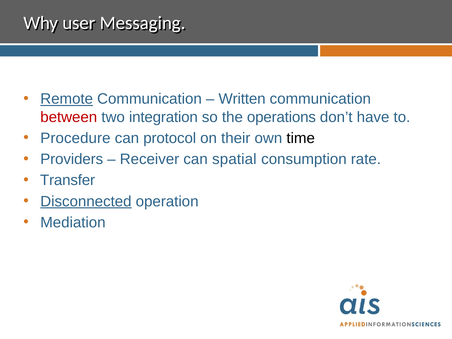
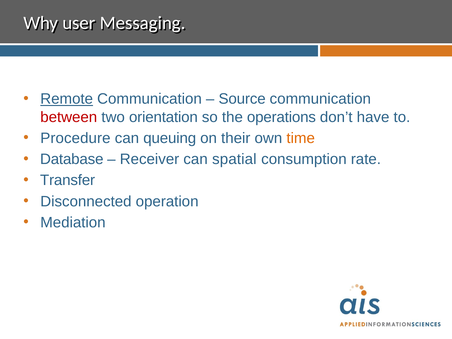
Written: Written -> Source (242, 99)
integration: integration -> orientation (163, 117)
protocol: protocol -> queuing (170, 138)
time colour: black -> orange (301, 138)
Providers: Providers -> Database (72, 159)
Disconnected underline: present -> none (86, 201)
